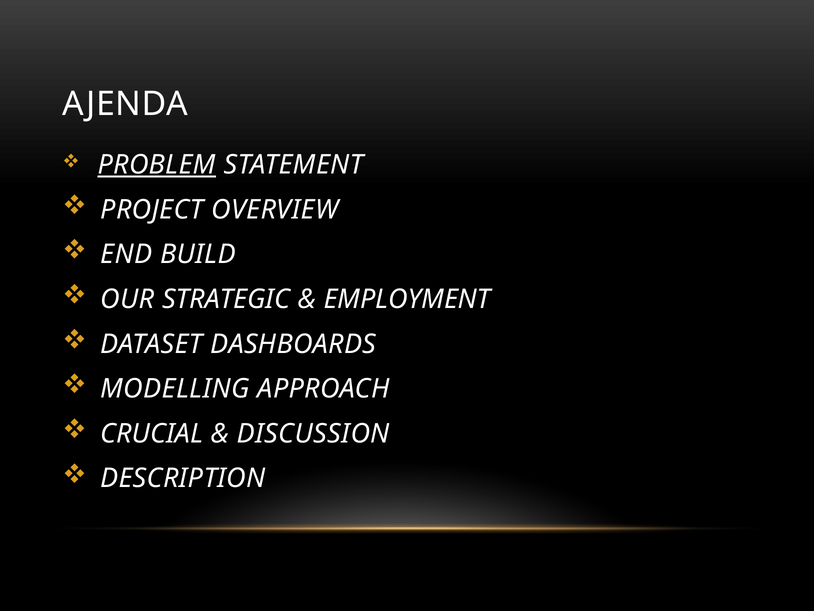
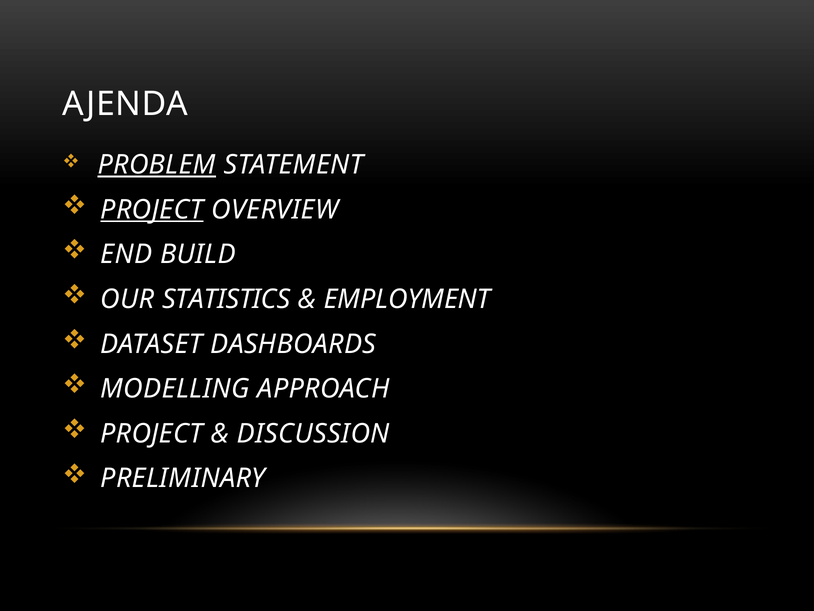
PROJECT underline: none -> present (152, 209)
STRATEGIC: STRATEGIC -> STATISTICS (226, 299)
CRUCIAL: CRUCIAL -> PROJECT (152, 433)
DESCRIPTION: DESCRIPTION -> PRELIMINARY (183, 478)
